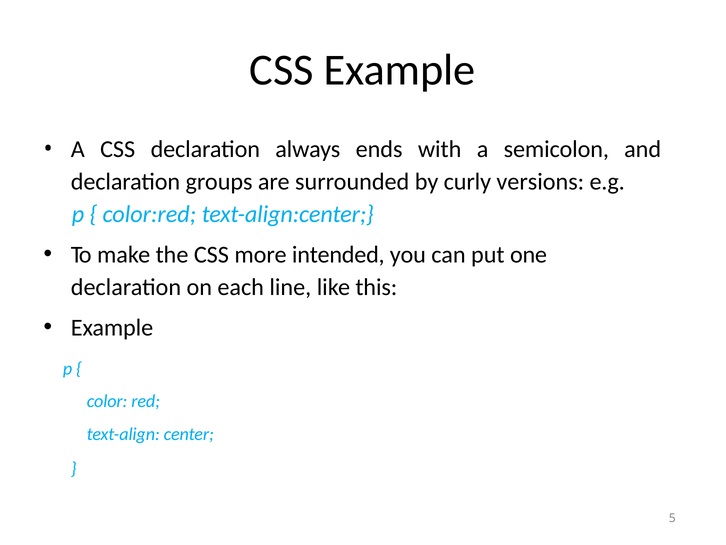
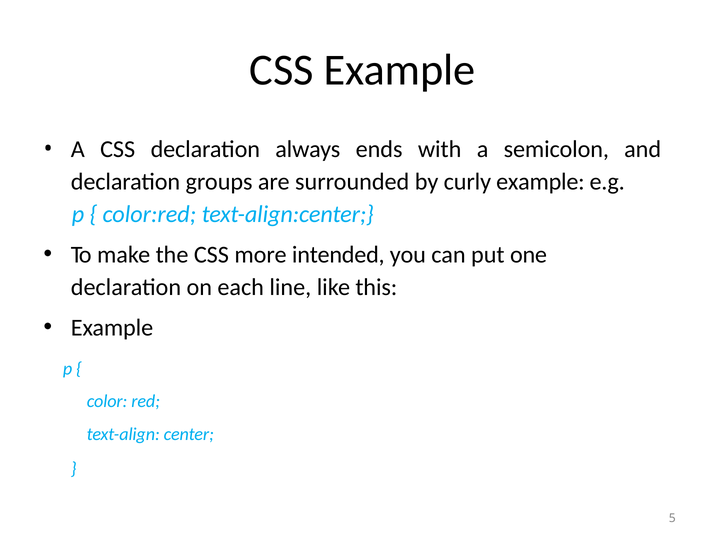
curly versions: versions -> example (540, 182)
